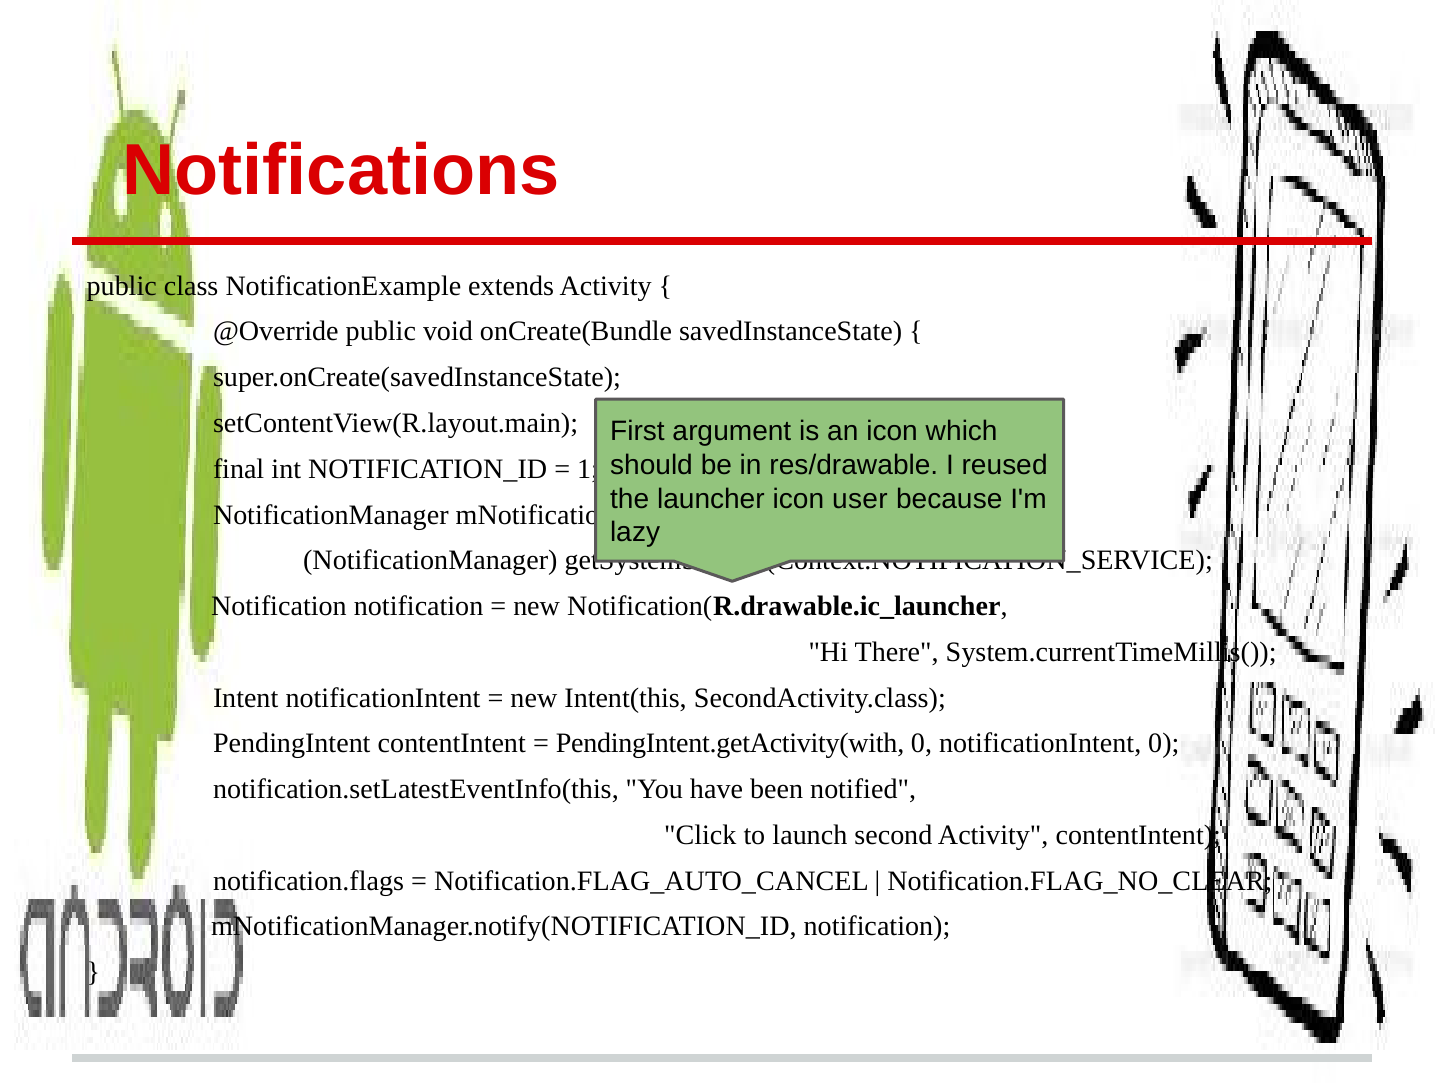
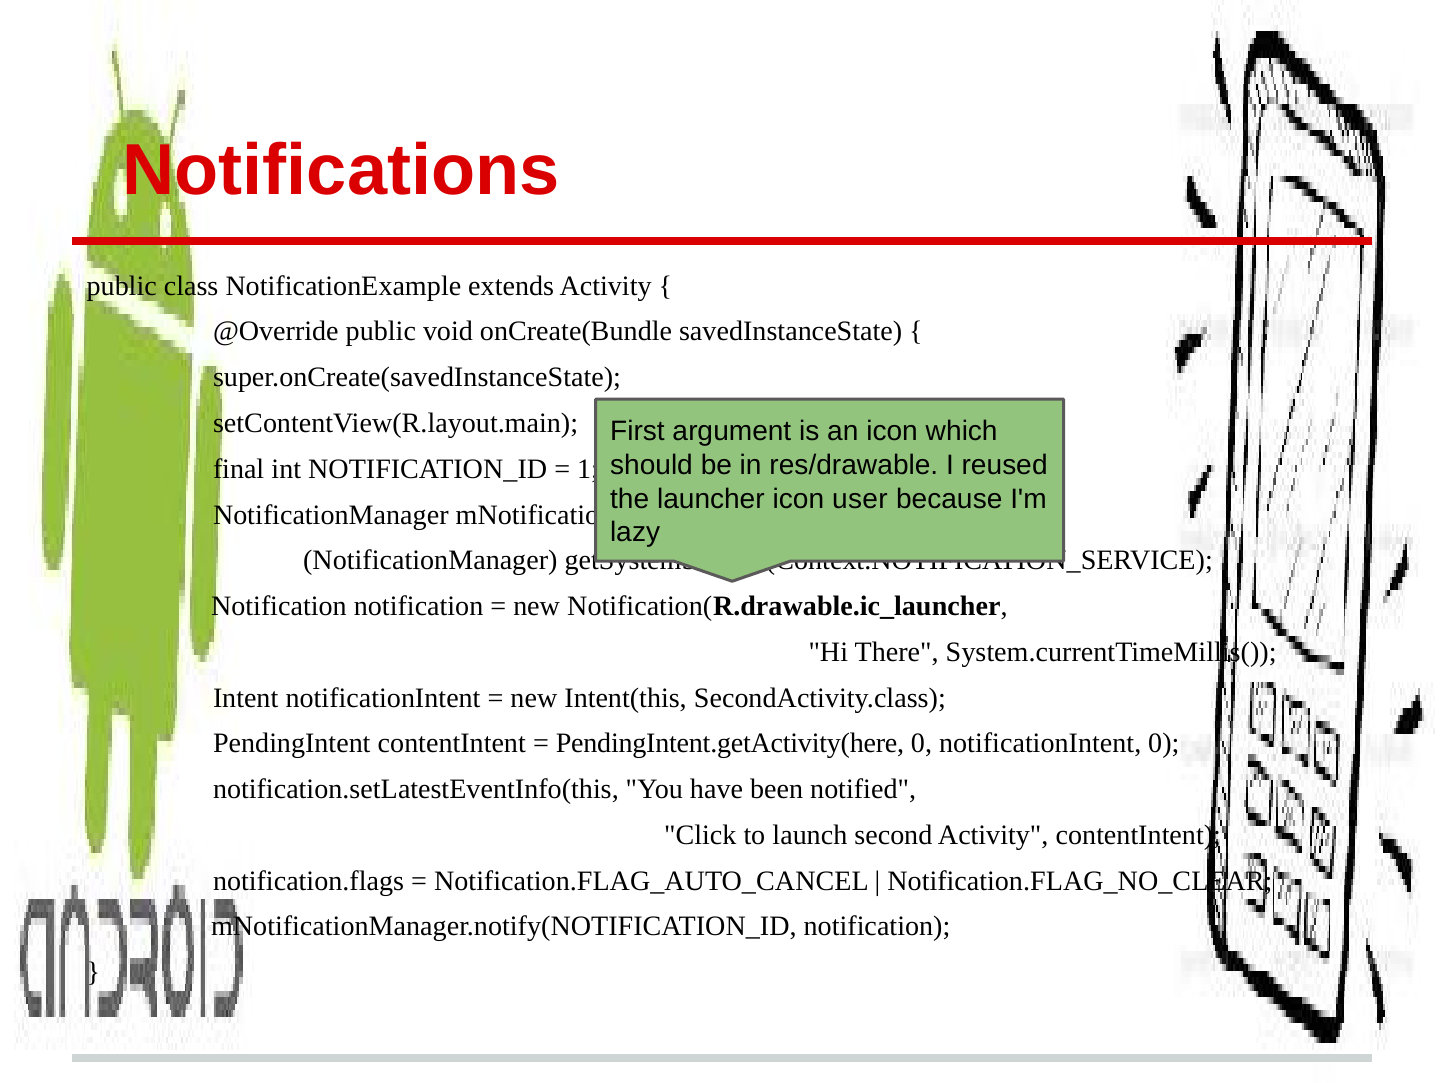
PendingIntent.getActivity(with: PendingIntent.getActivity(with -> PendingIntent.getActivity(here (730, 744)
